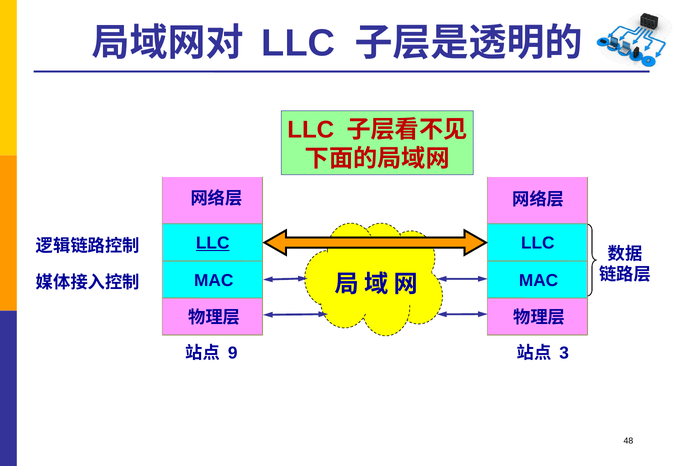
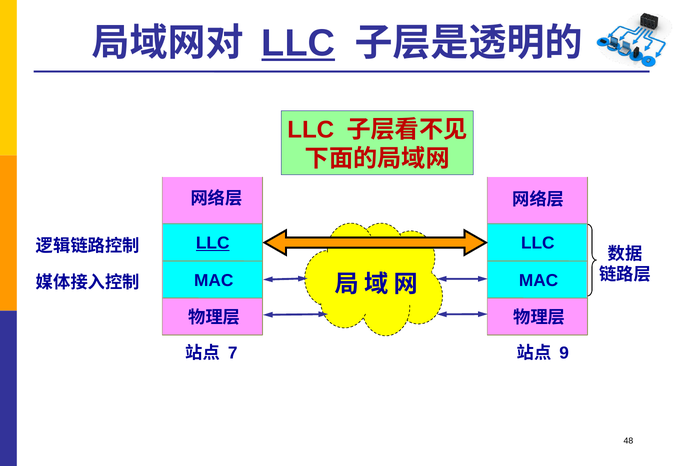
LLC underline: none -> present (298, 43)
9: 9 -> 7 (233, 353)
3: 3 -> 9 (564, 353)
